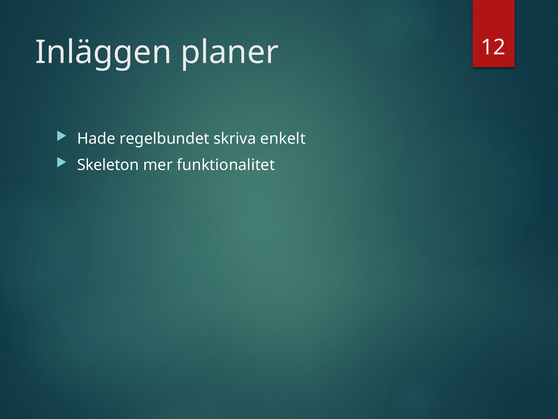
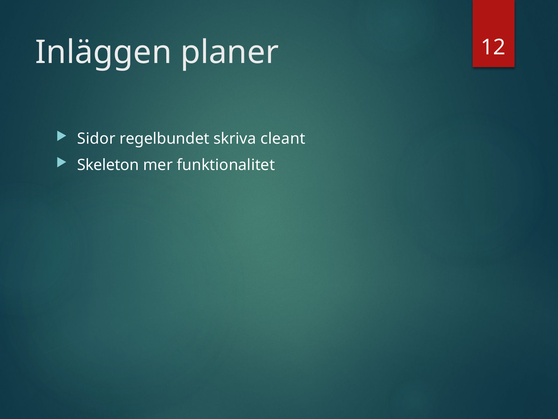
Hade: Hade -> Sidor (96, 138)
enkelt: enkelt -> cleant (283, 138)
